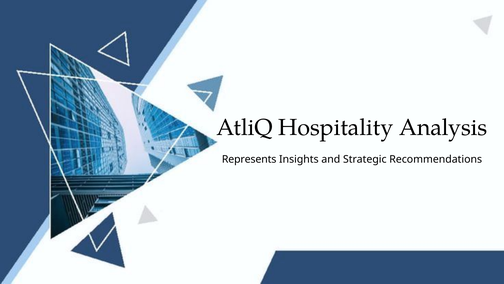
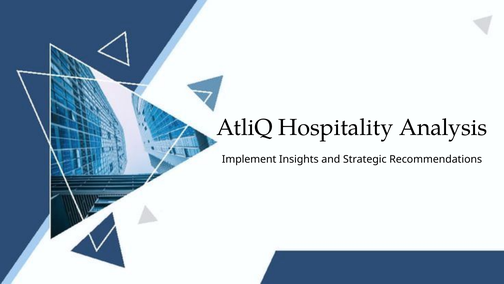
Represents: Represents -> Implement (249, 159)
